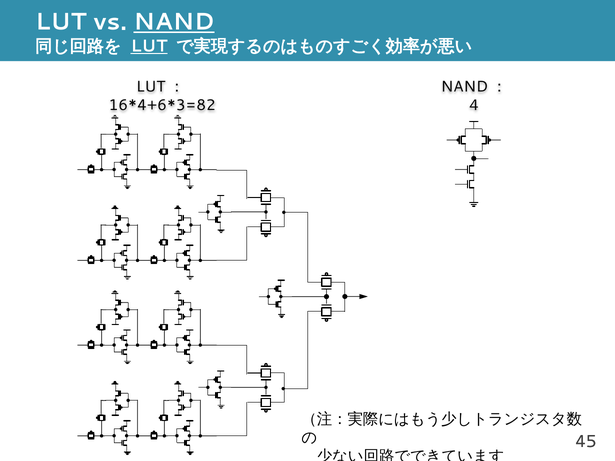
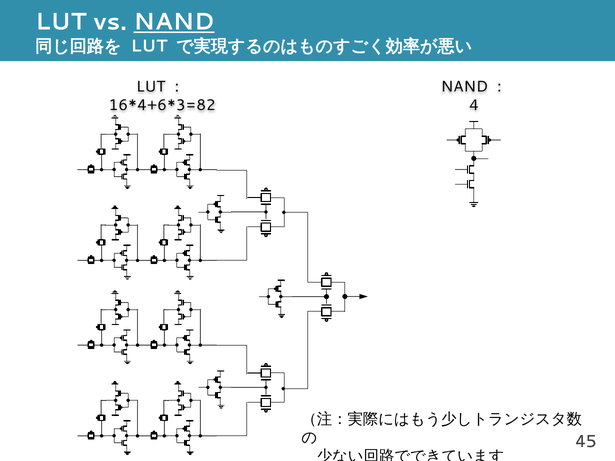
LUT underline: present -> none (149, 46)
